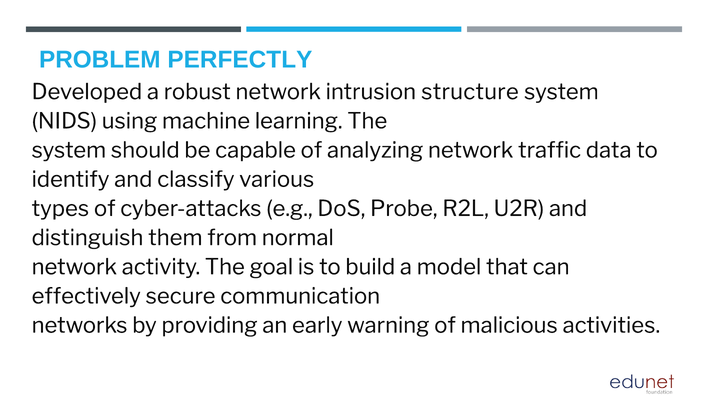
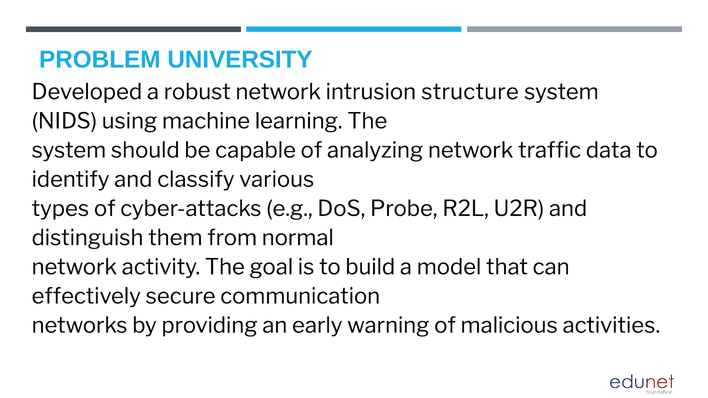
PERFECTLY: PERFECTLY -> UNIVERSITY (240, 60)
